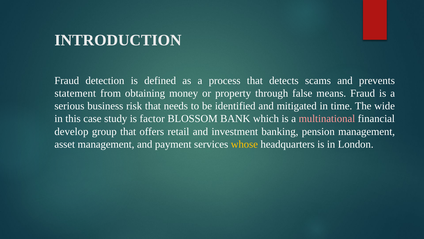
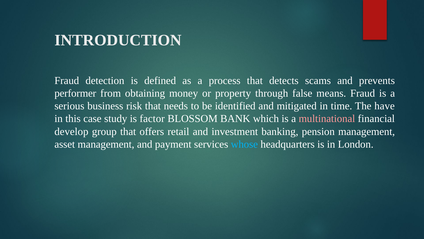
statement: statement -> performer (75, 93)
wide: wide -> have (385, 106)
whose colour: yellow -> light blue (244, 144)
